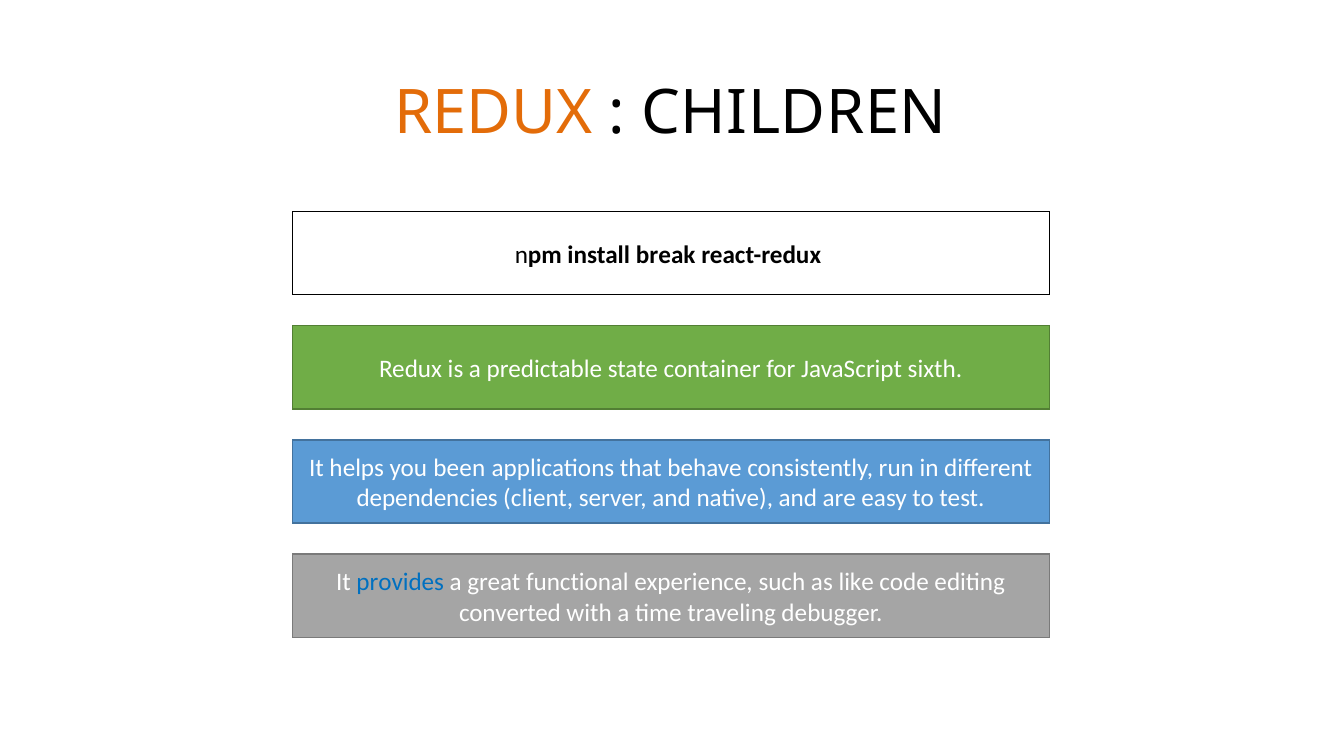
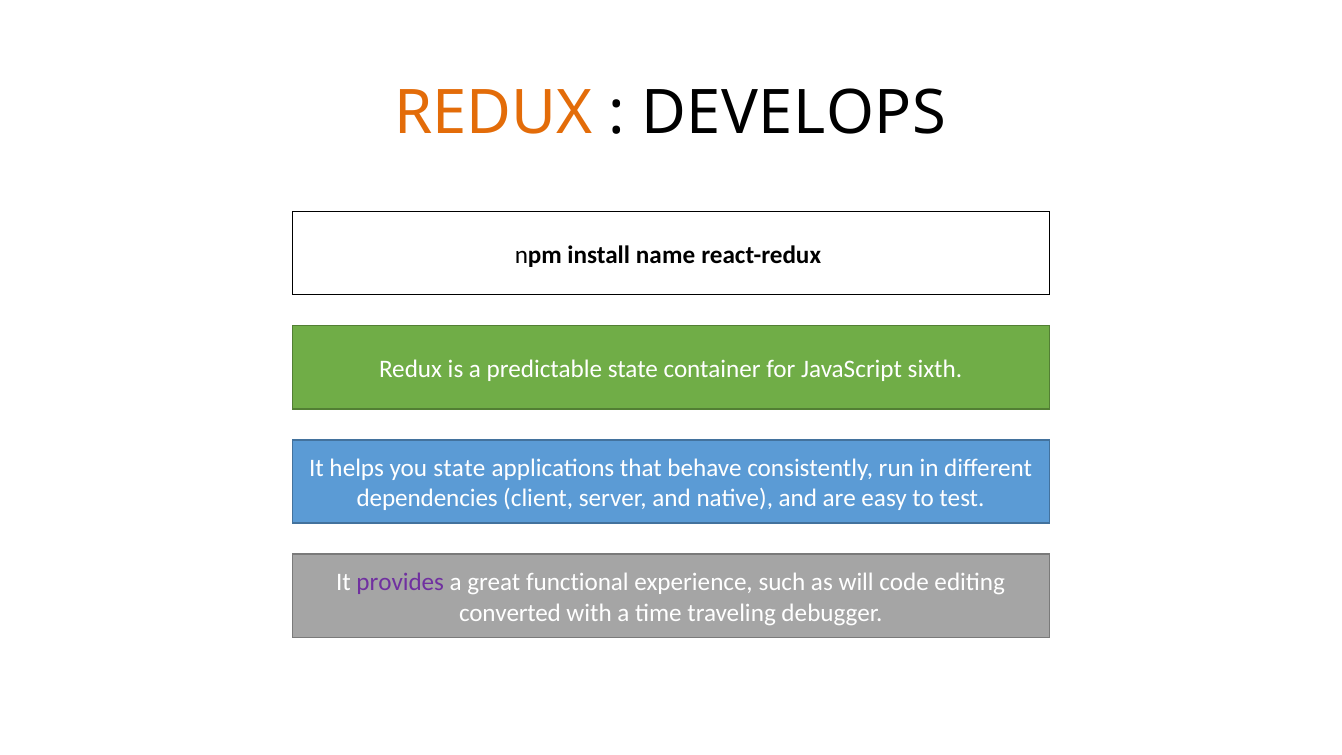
CHILDREN: CHILDREN -> DEVELOPS (794, 113)
break: break -> name (666, 255)
you been: been -> state (459, 468)
provides colour: blue -> purple (400, 582)
like: like -> will (856, 582)
